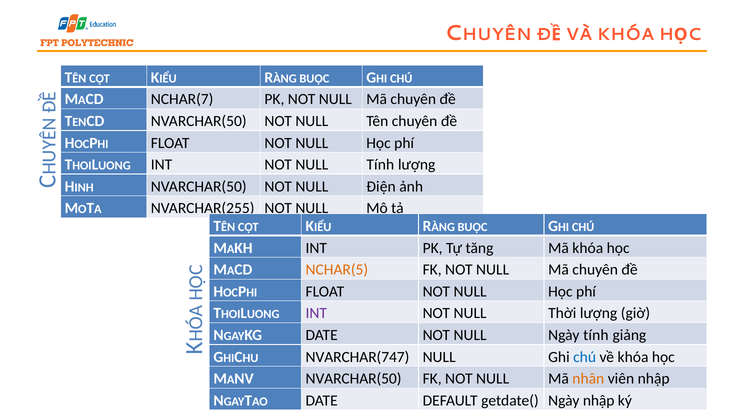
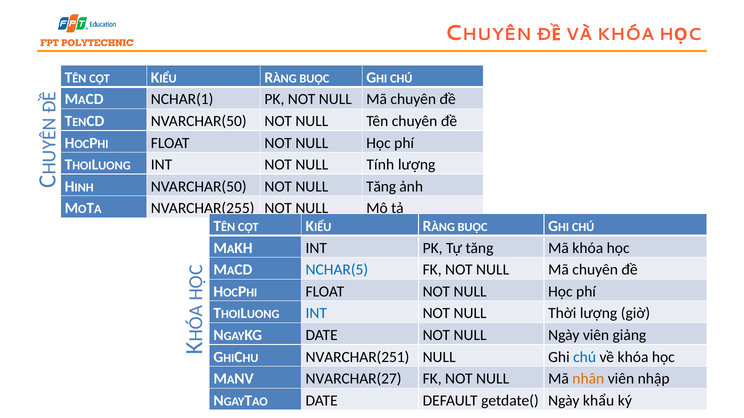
NCHAR(7: NCHAR(7 -> NCHAR(1 (182, 99)
NULL Điện: Điện -> Tăng (381, 187)
NCHAR(5 colour: orange -> blue (337, 270)
INT colour: purple -> blue (316, 314)
Ngày tính: tính -> viên (596, 336)
NVARCHAR(747: NVARCHAR(747 -> NVARCHAR(251 (357, 357)
NVARCHAR(50: NVARCHAR(50 -> NVARCHAR(27 (354, 379)
Ngày nhập: nhập -> khẩu (599, 401)
